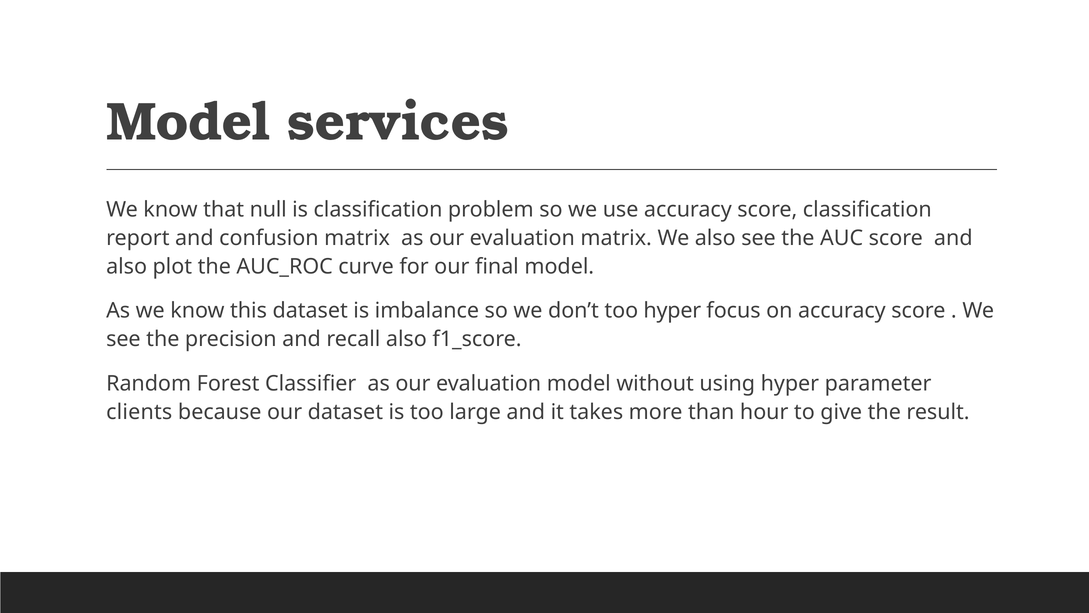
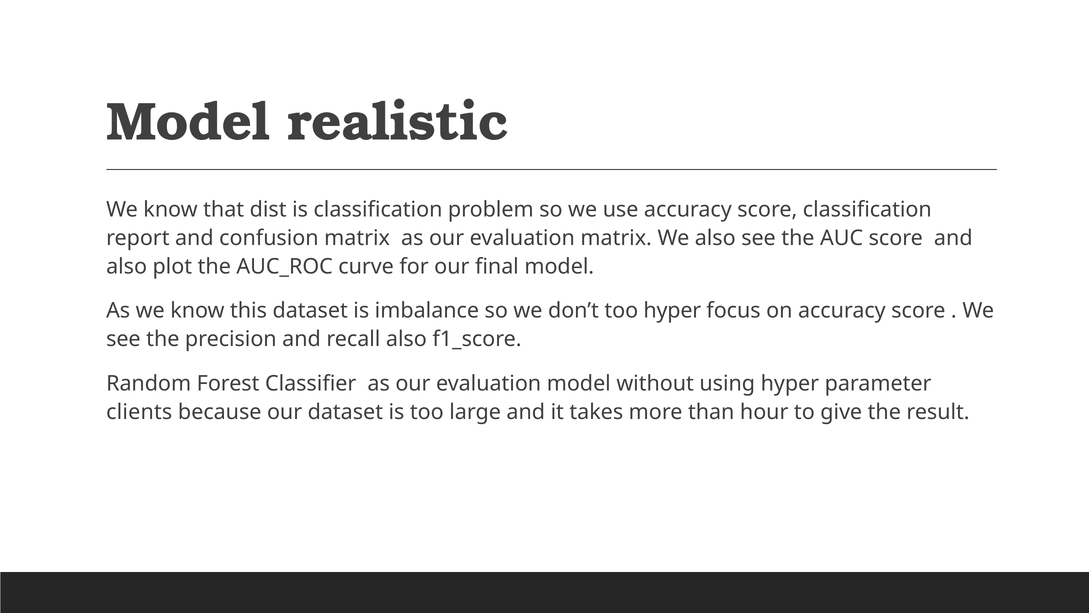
services: services -> realistic (398, 122)
null: null -> dist (268, 209)
